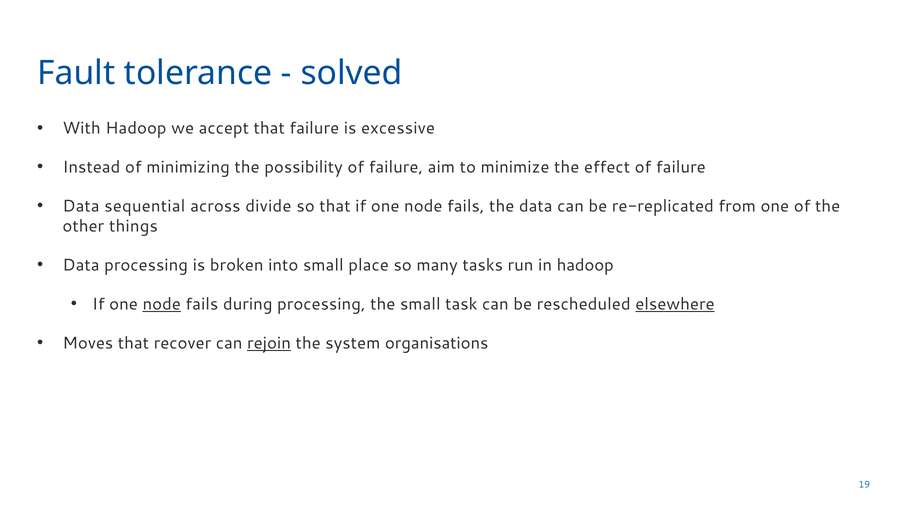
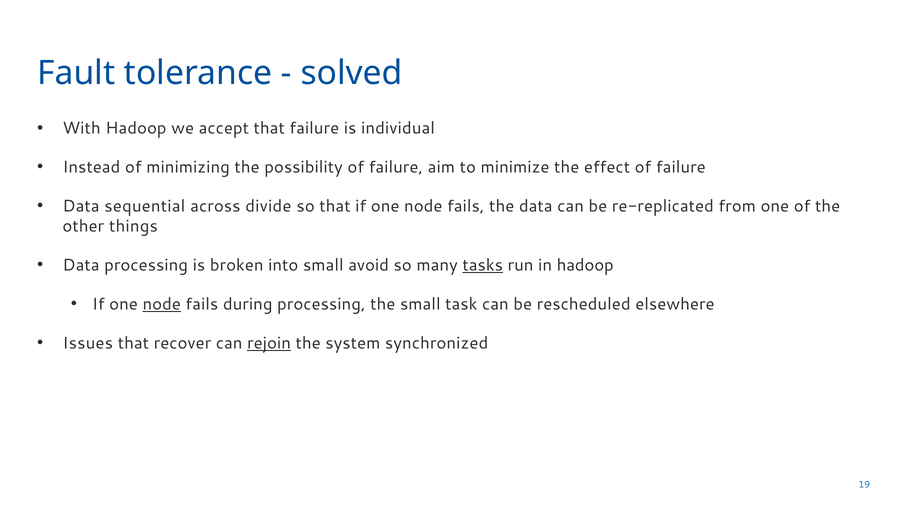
excessive: excessive -> individual (398, 128)
place: place -> avoid (369, 265)
tasks underline: none -> present (483, 265)
elsewhere underline: present -> none (675, 304)
Moves: Moves -> Issues (88, 343)
organisations: organisations -> synchronized (437, 343)
